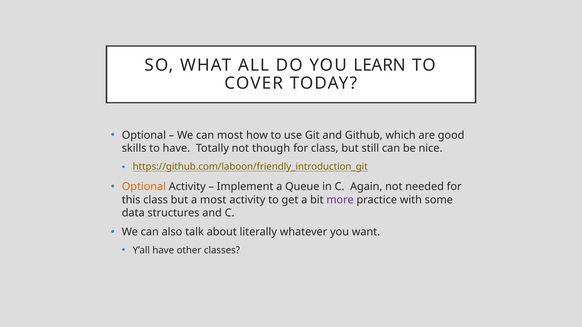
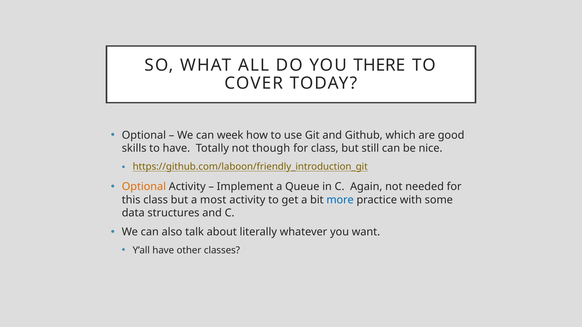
LEARN: LEARN -> THERE (380, 65)
can most: most -> week (230, 135)
more colour: purple -> blue (340, 200)
